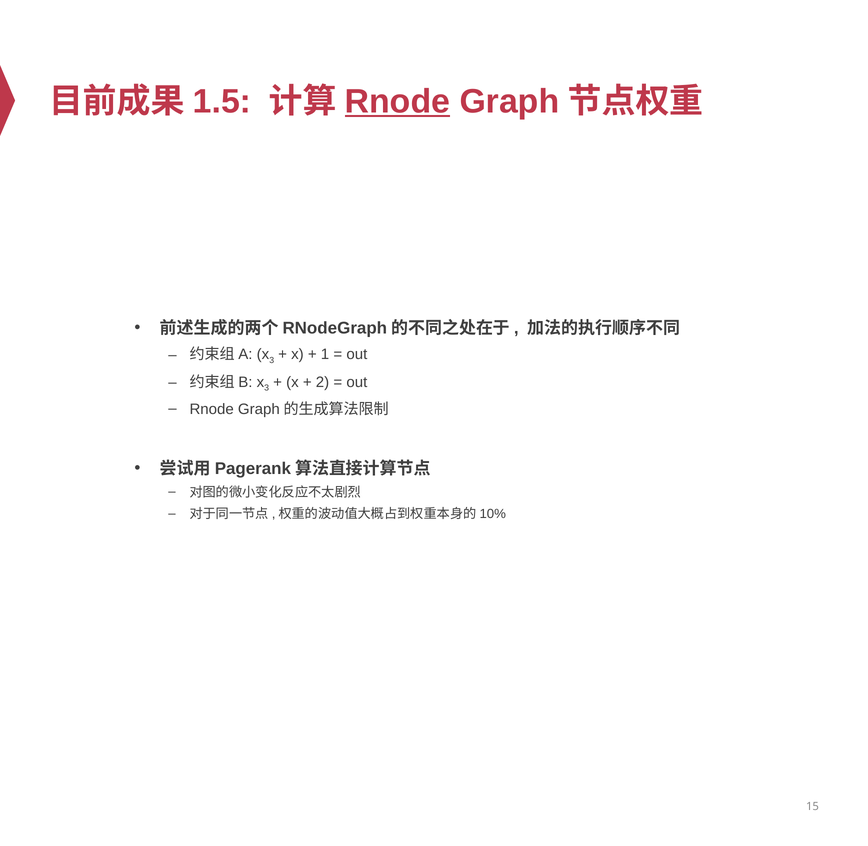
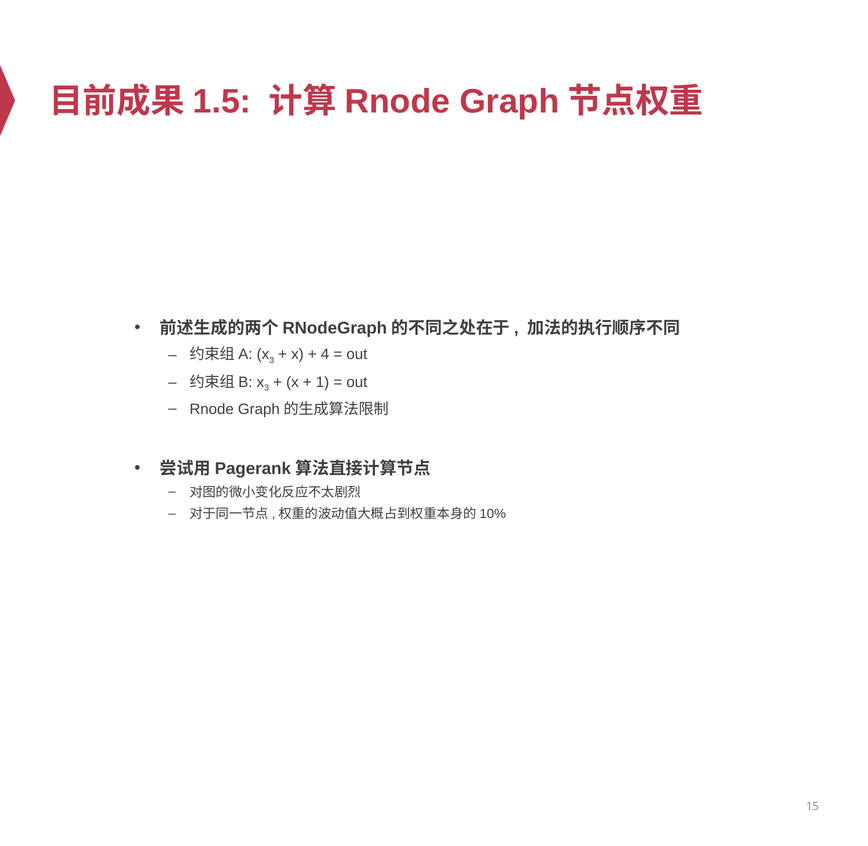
Rnode underline: present -> none (397, 101)
1: 1 -> 4 (325, 354)
2: 2 -> 1 (323, 382)
